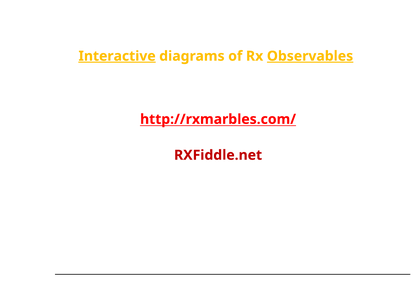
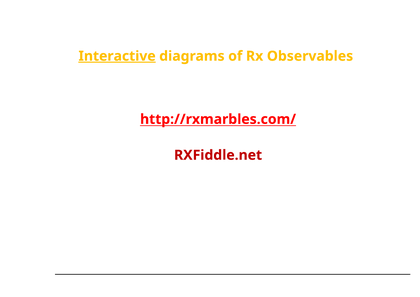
Observables underline: present -> none (310, 56)
